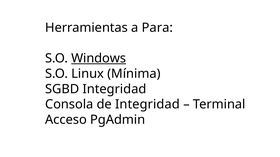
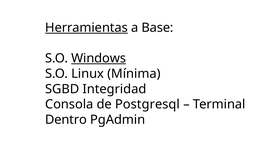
Herramientas underline: none -> present (86, 28)
Para: Para -> Base (157, 28)
de Integridad: Integridad -> Postgresql (147, 105)
Acceso: Acceso -> Dentro (66, 120)
